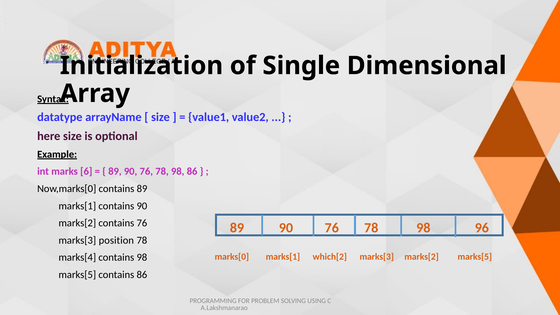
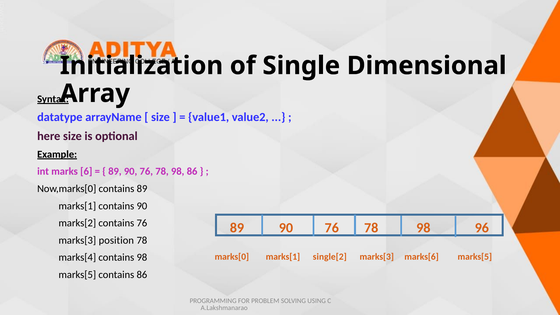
which[2: which[2 -> single[2 (330, 257)
marks[3 marks[2: marks[2 -> marks[6 (422, 257)
